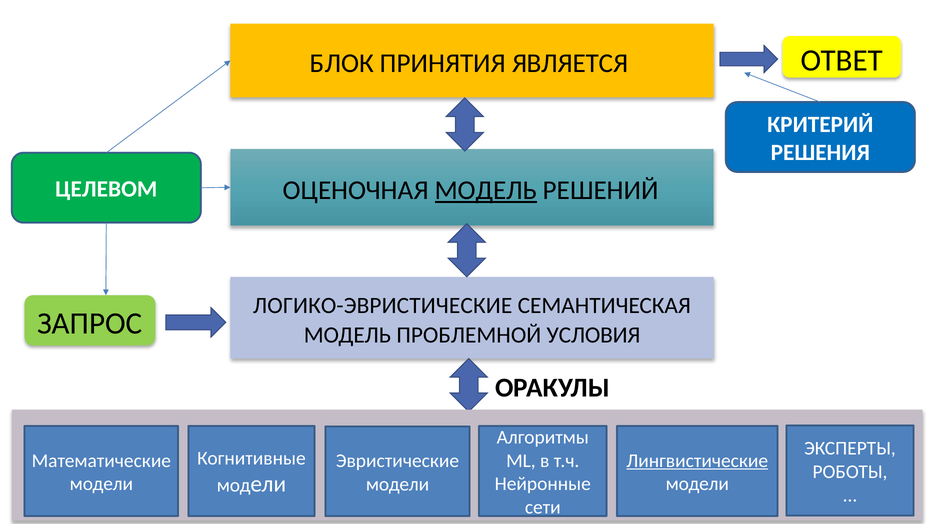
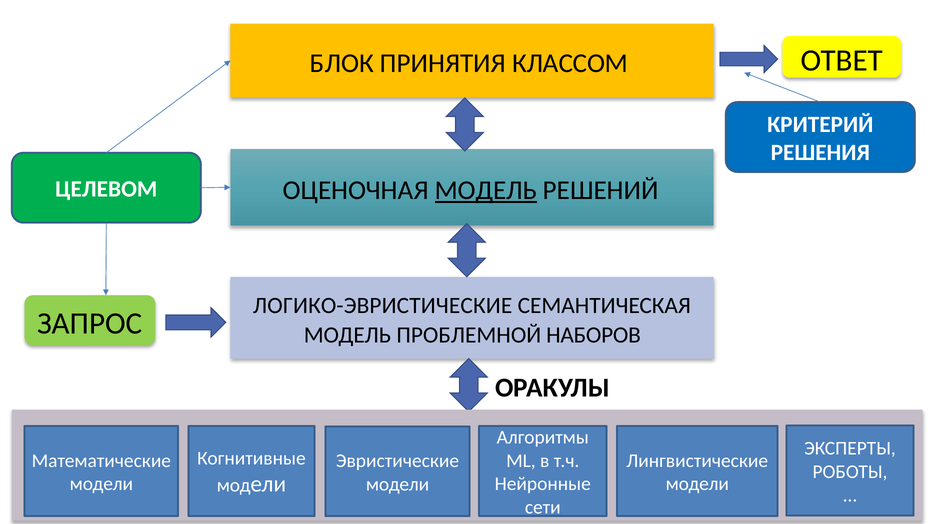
ЯВЛЯЕТСЯ: ЯВЛЯЕТСЯ -> КЛАССОМ (570, 64)
УСЛОВИЯ: УСЛОВИЯ -> НАБОРОВ (593, 335)
Лингвистические underline: present -> none (697, 461)
